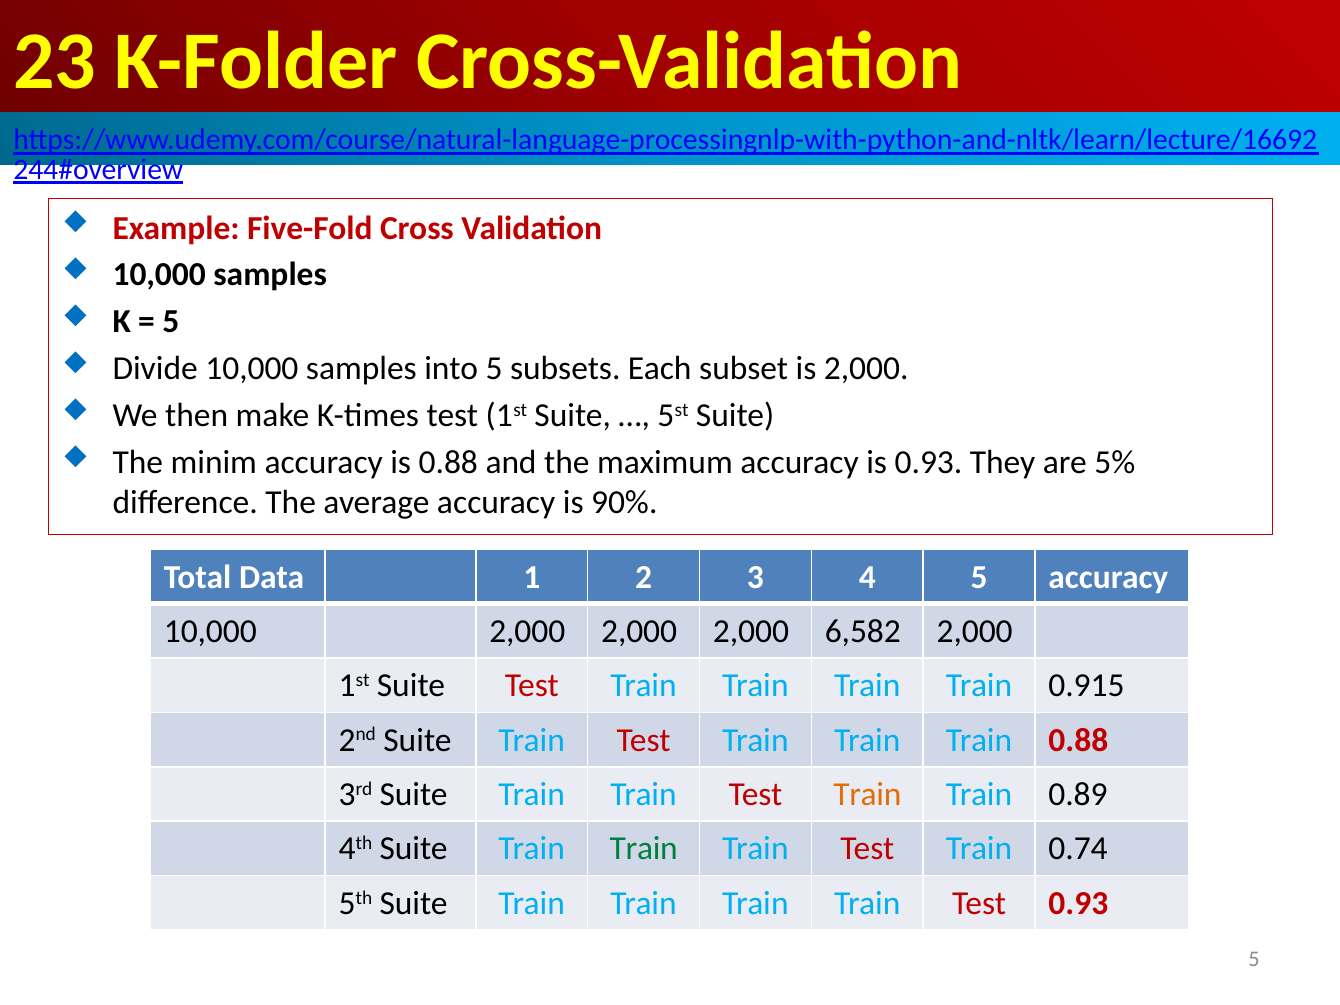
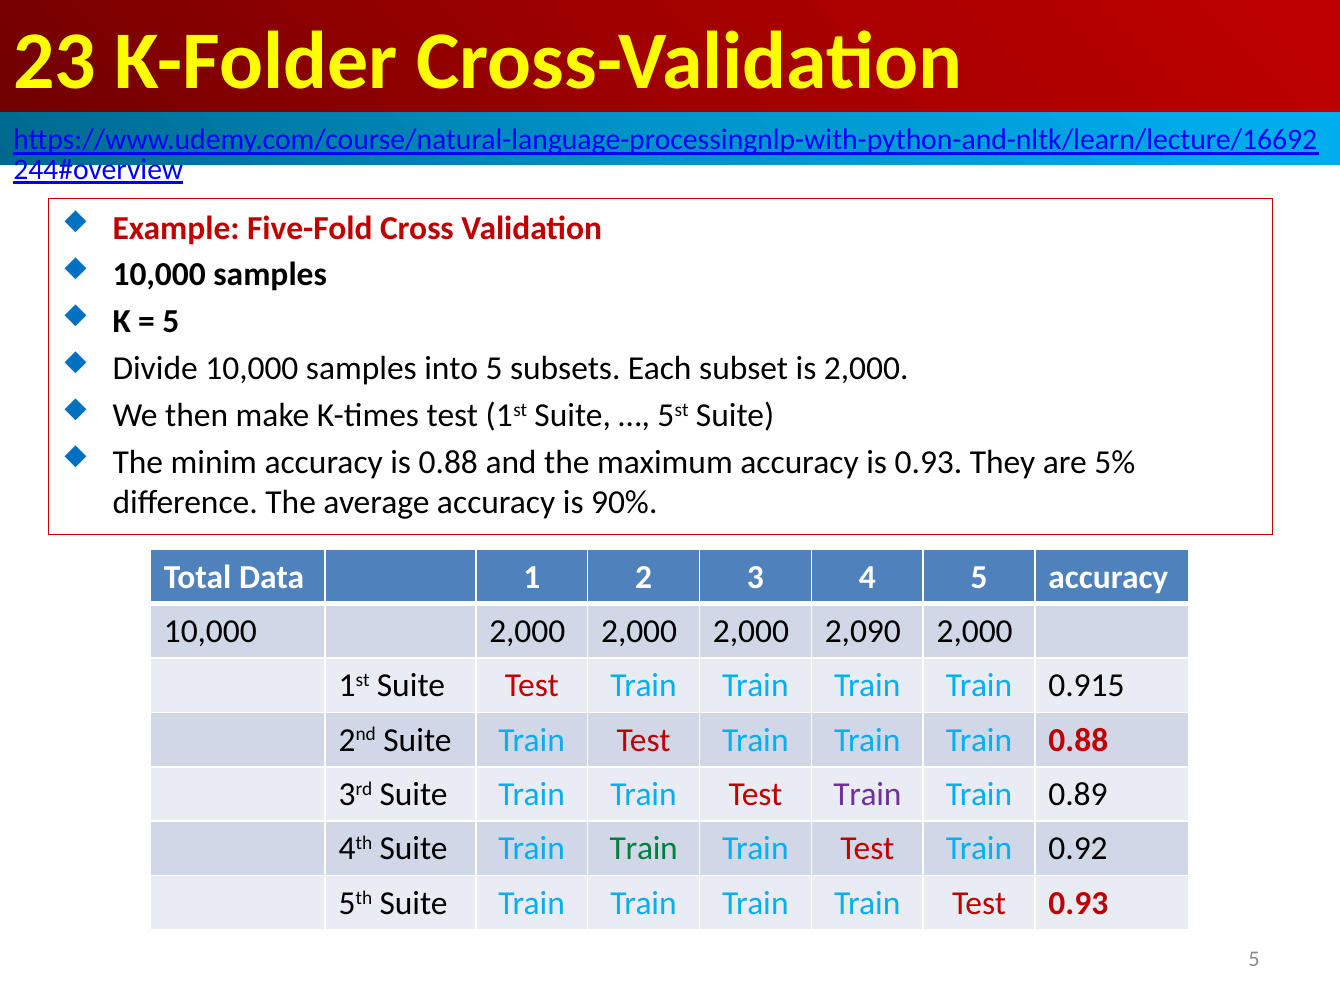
6,582: 6,582 -> 2,090 (863, 631)
Train colour: orange -> purple (867, 794)
0.74: 0.74 -> 0.92 (1078, 849)
